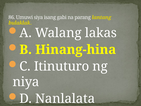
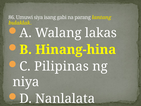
Itinuturo: Itinuturo -> Pilipinas (61, 66)
